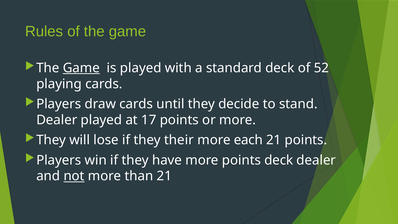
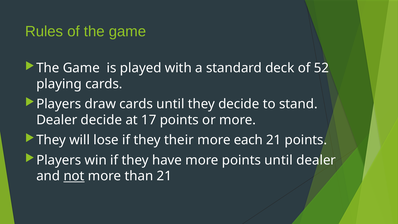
Game underline: present -> none (81, 68)
Dealer played: played -> decide (101, 120)
points deck: deck -> until (279, 160)
